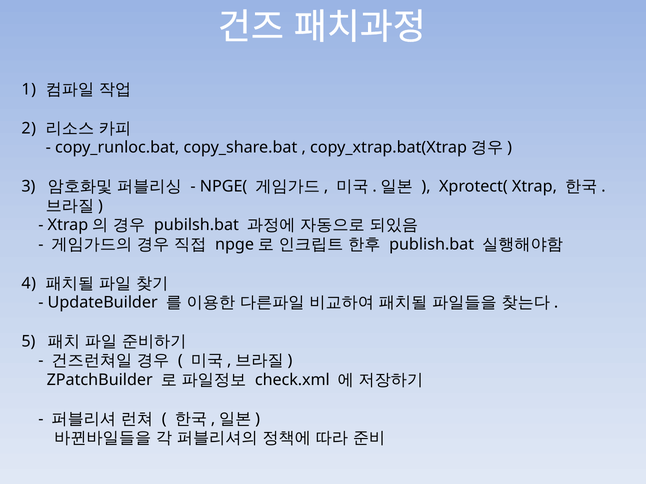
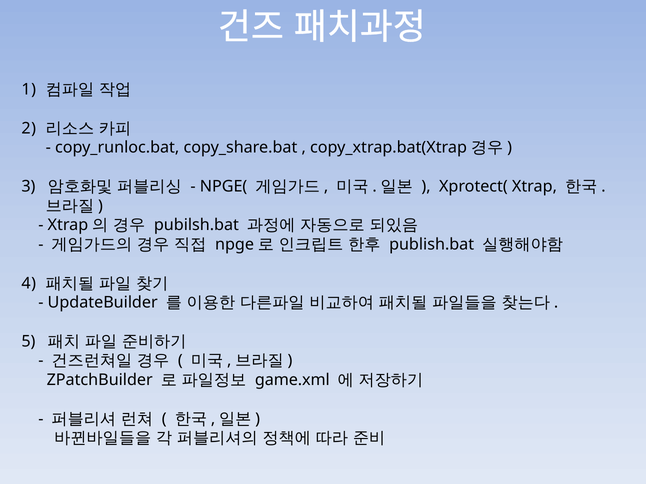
check.xml: check.xml -> game.xml (292, 380)
